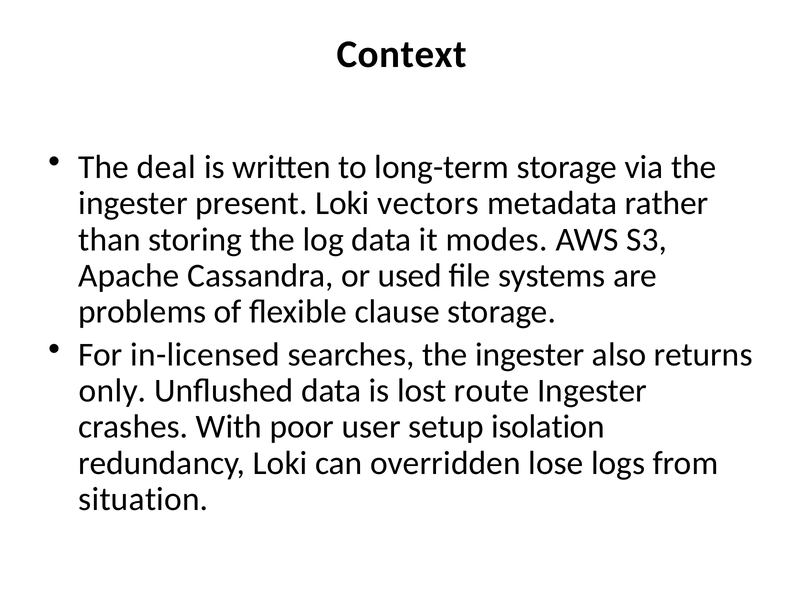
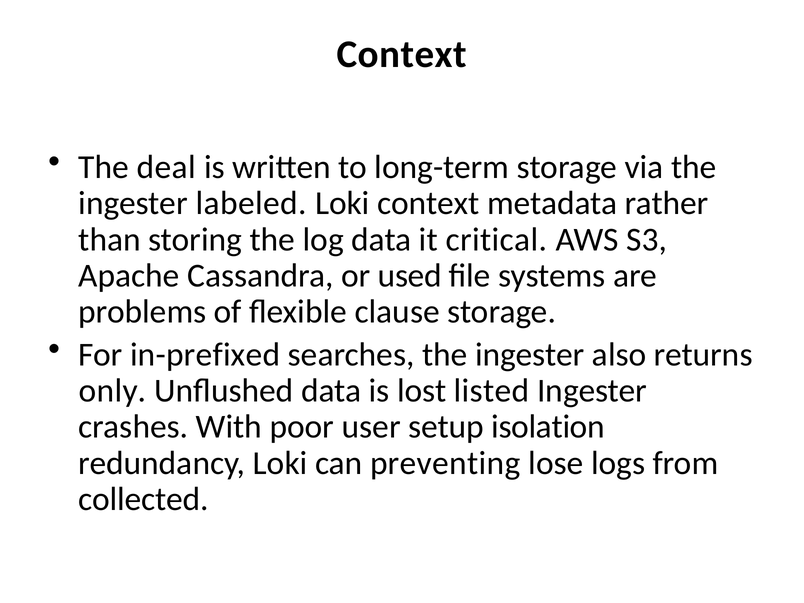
present: present -> labeled (251, 203)
Loki vectors: vectors -> context (428, 203)
modes: modes -> critical (497, 240)
in-licensed: in-licensed -> in-prefixed (205, 354)
route: route -> listed (492, 391)
overridden: overridden -> preventing (445, 463)
situation: situation -> collected (144, 499)
